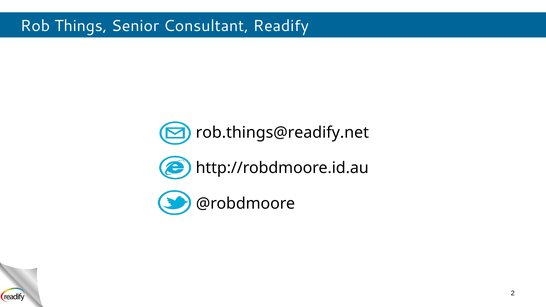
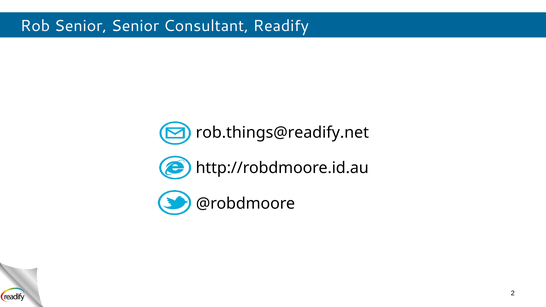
Rob Things: Things -> Senior (81, 26)
